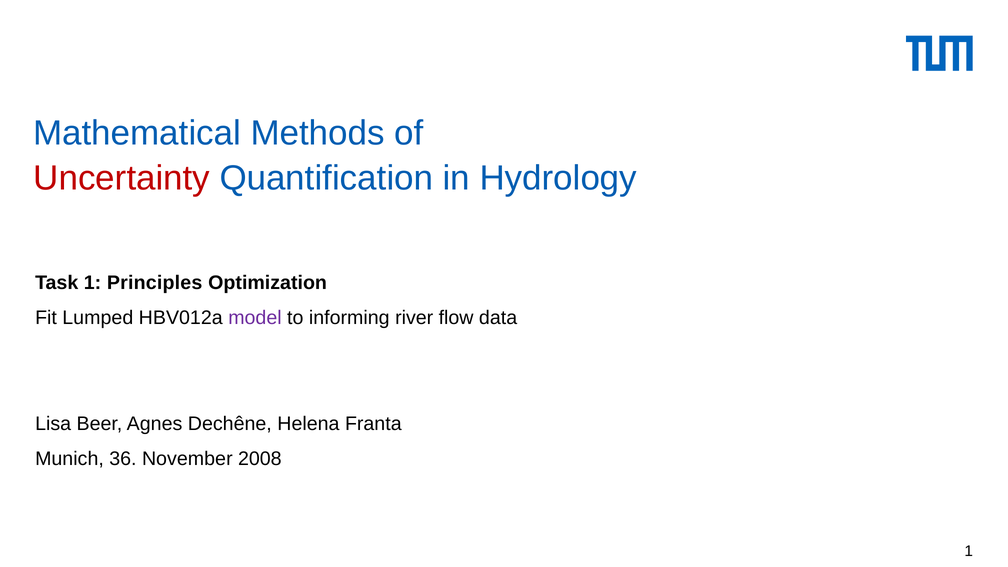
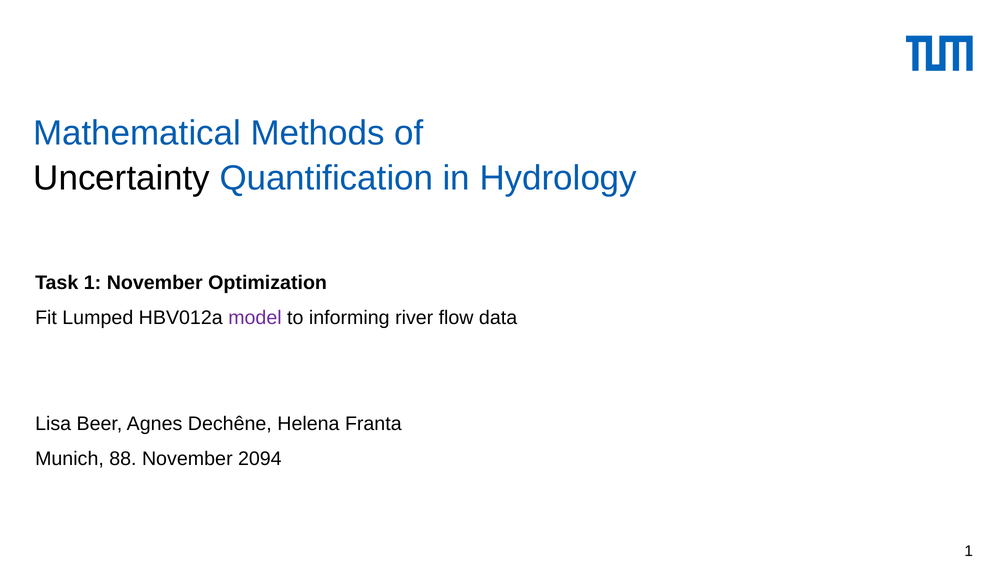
Uncertainty colour: red -> black (122, 178)
1 Principles: Principles -> November (155, 283)
36: 36 -> 88 (123, 459)
2008: 2008 -> 2094 (260, 459)
